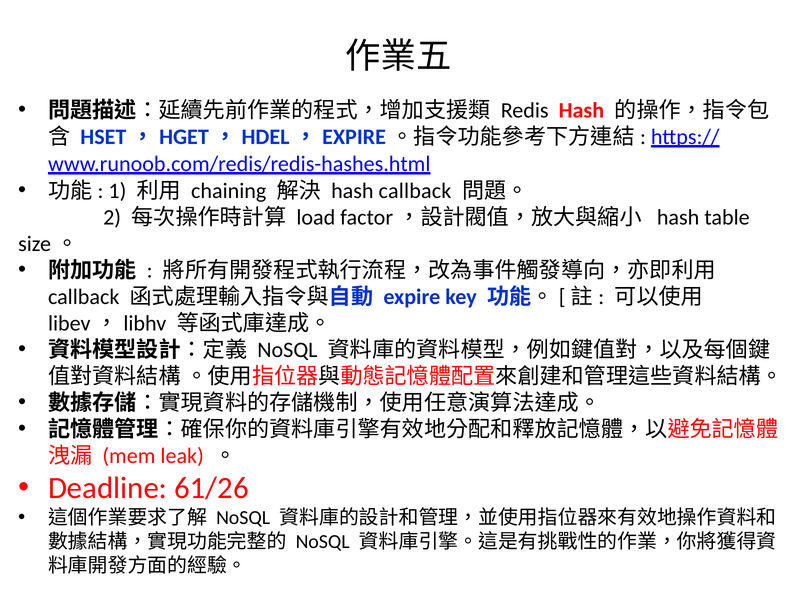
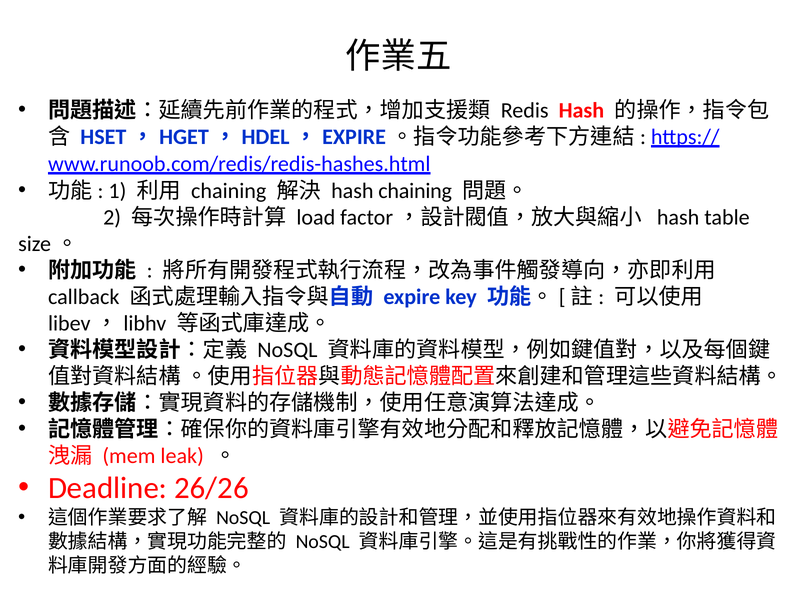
hash callback: callback -> chaining (415, 191)
61/26: 61/26 -> 26/26 (211, 488)
